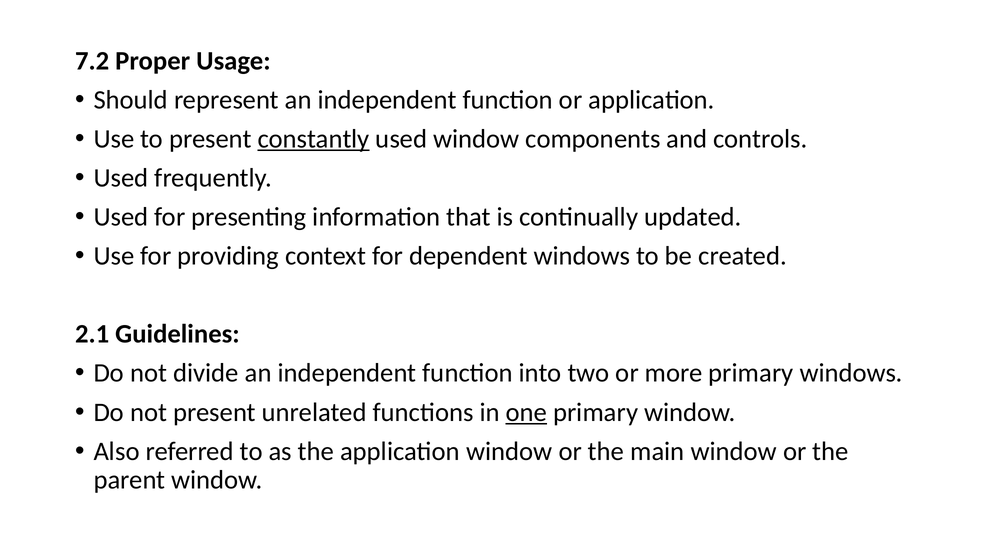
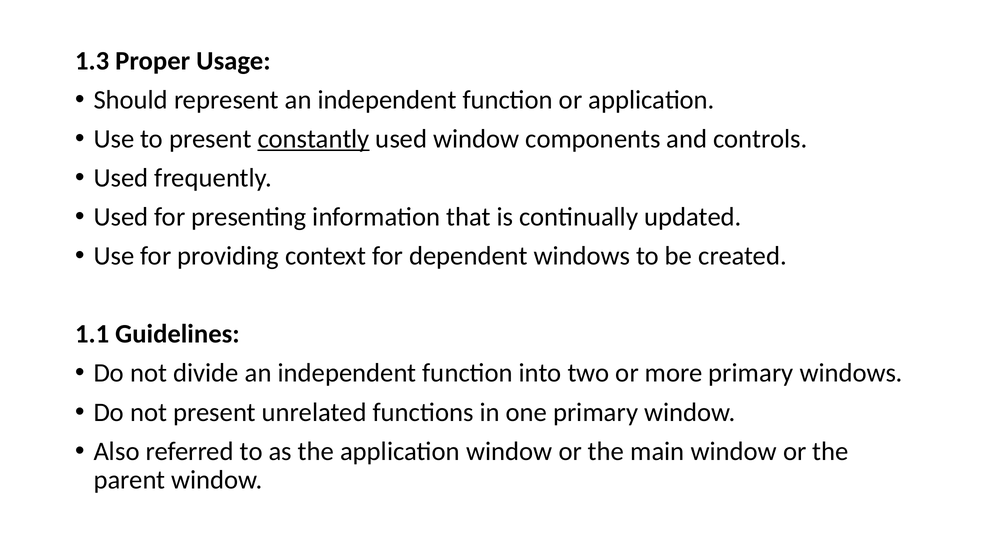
7.2: 7.2 -> 1.3 (92, 61)
2.1: 2.1 -> 1.1 (92, 334)
one underline: present -> none (526, 412)
